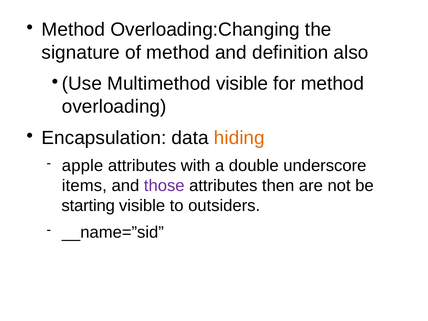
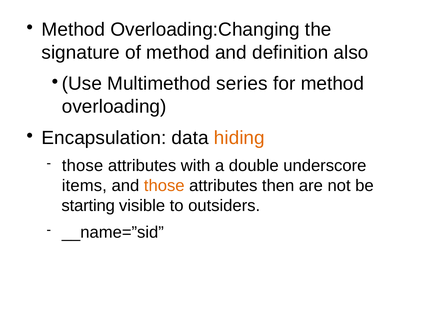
Multimethod visible: visible -> series (242, 84)
apple: apple -> those (83, 166)
those colour: purple -> orange (164, 186)
